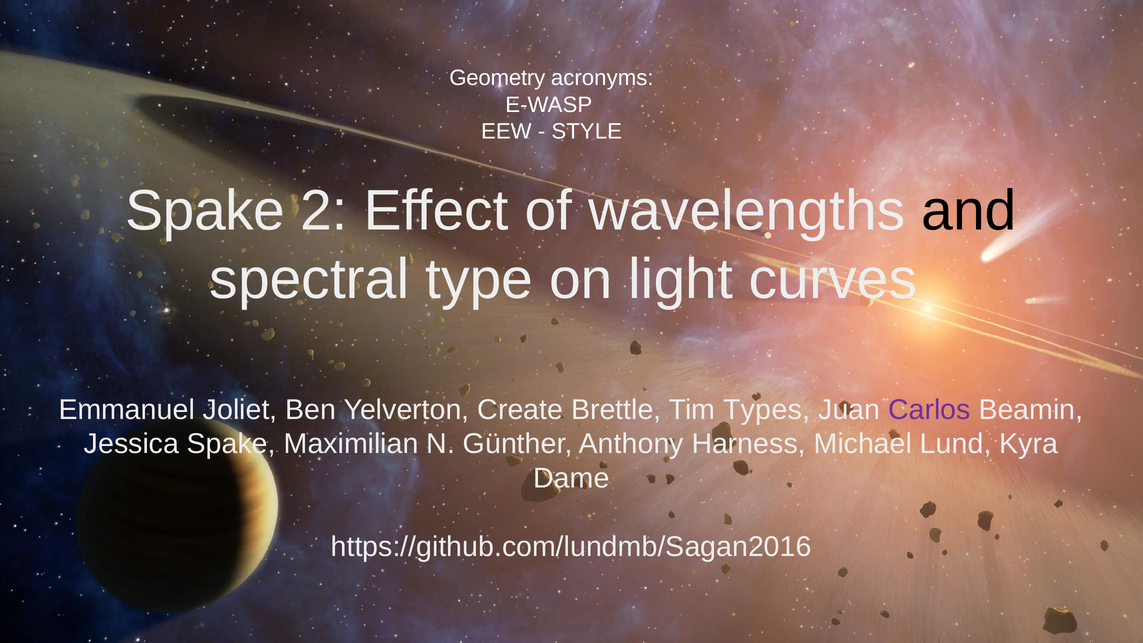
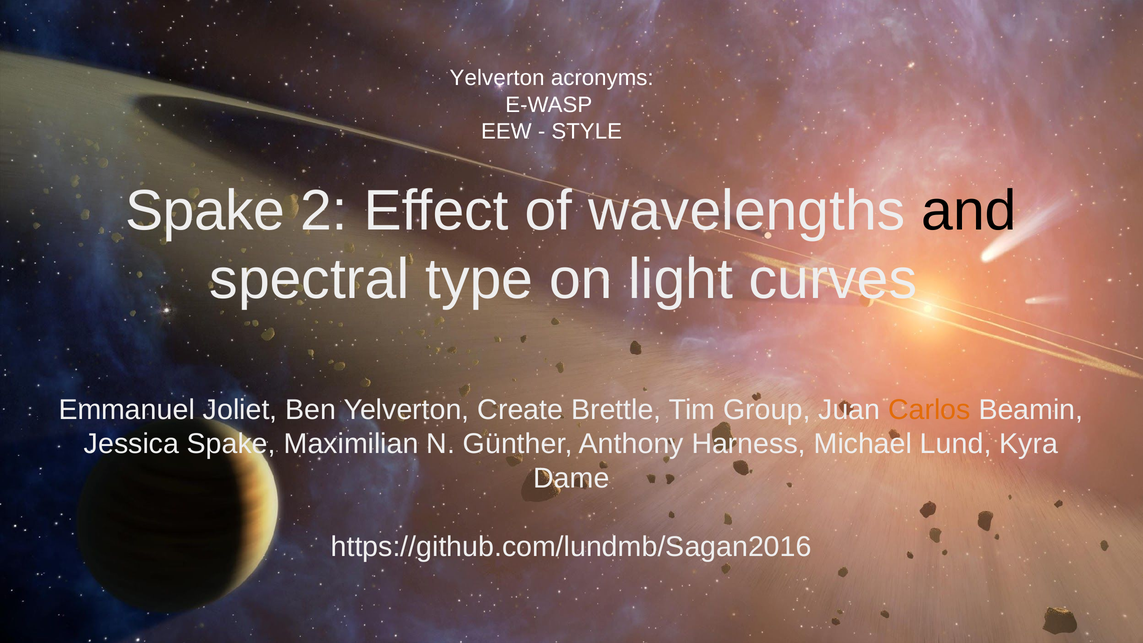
Geometry: Geometry -> Yelverton (497, 78)
Types: Types -> Group (767, 410)
Carlos colour: purple -> orange (929, 410)
